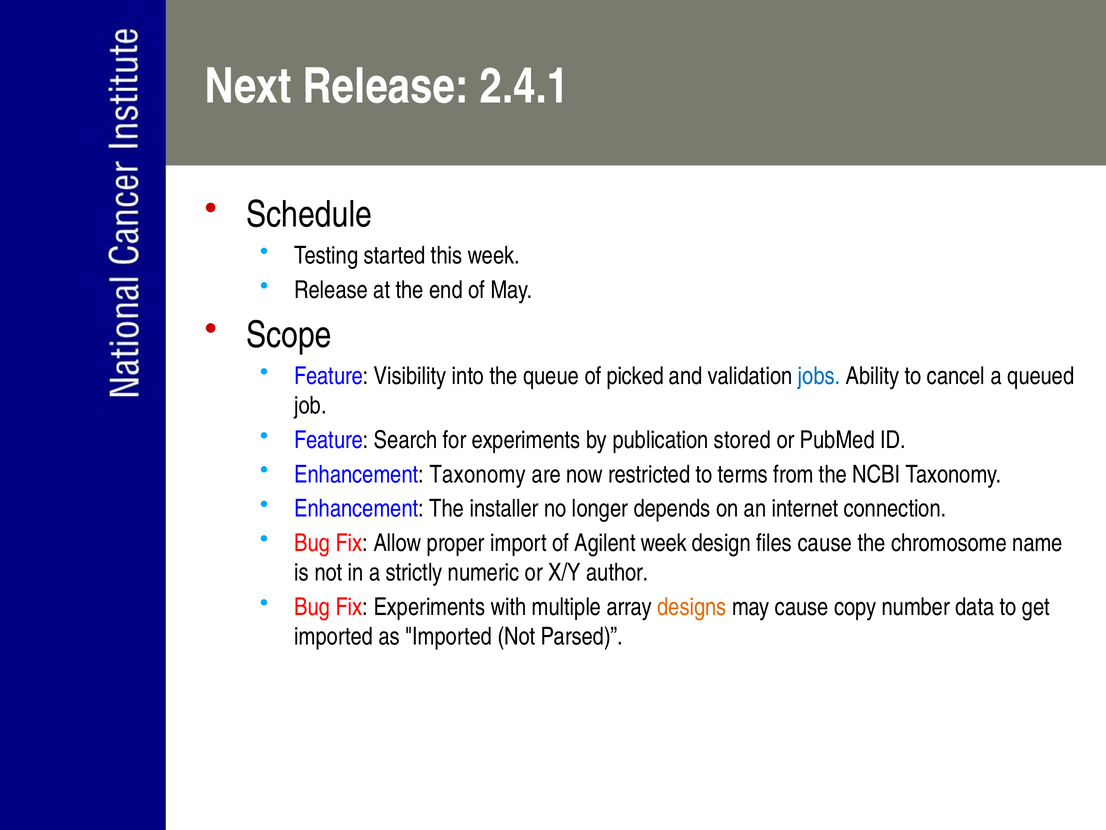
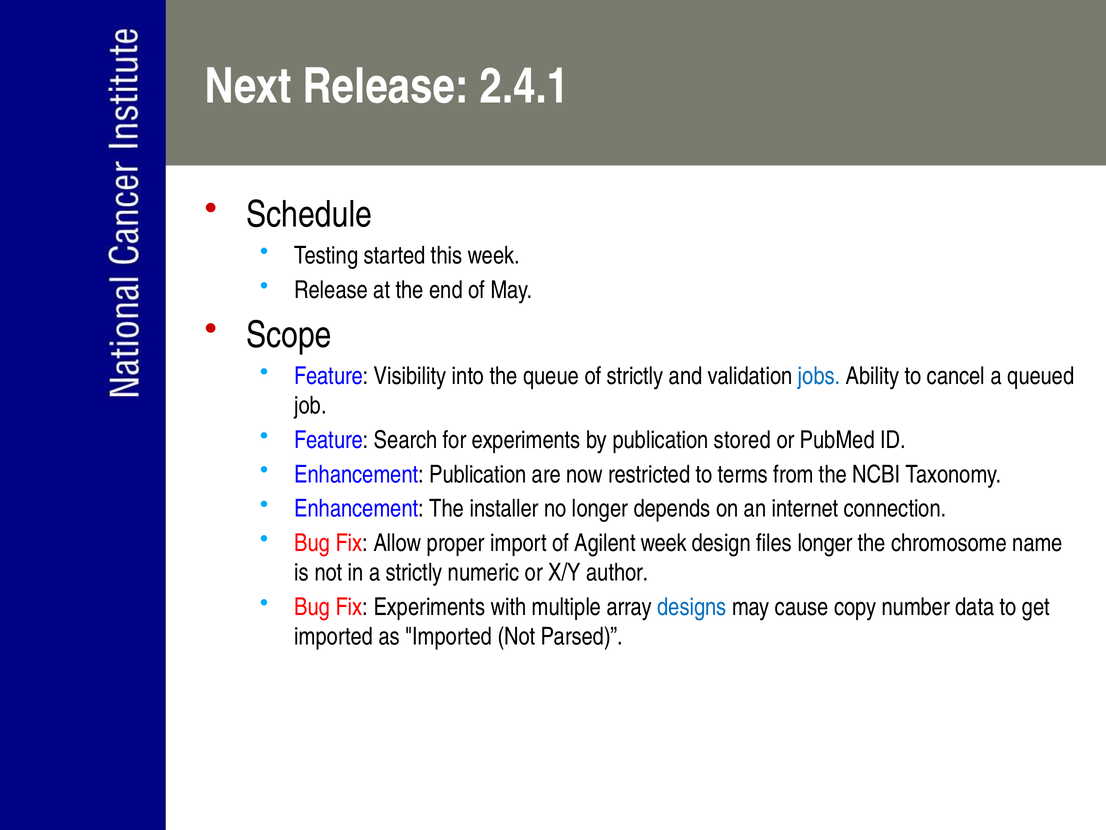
of picked: picked -> strictly (635, 376)
Enhancement Taxonomy: Taxonomy -> Publication (478, 474)
files cause: cause -> longer (825, 543)
designs colour: orange -> blue (692, 607)
